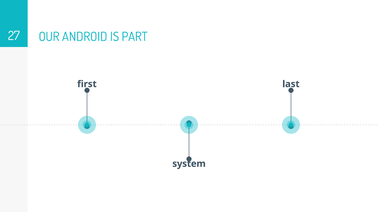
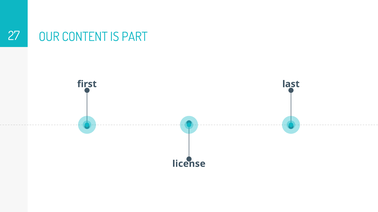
ANDROID: ANDROID -> CONTENT (85, 37)
system: system -> license (189, 164)
